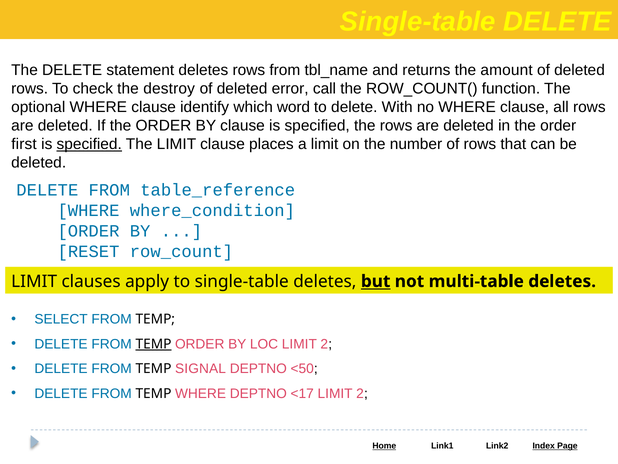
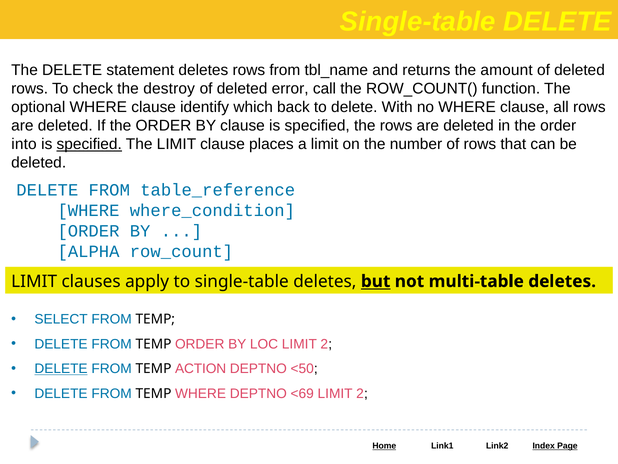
word: word -> back (293, 107)
first: first -> into (24, 144)
RESET: RESET -> ALPHA (89, 251)
TEMP underline: present -> none (154, 344)
DELETE underline: none -> present (61, 368)
SIGNAL: SIGNAL -> ACTION (201, 368)
<17: <17 -> <69 (302, 393)
